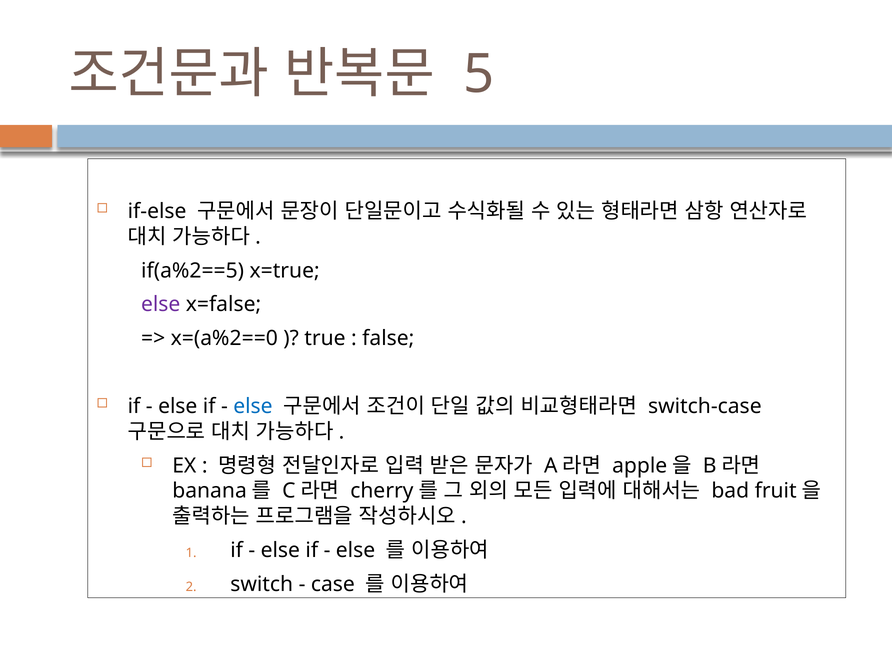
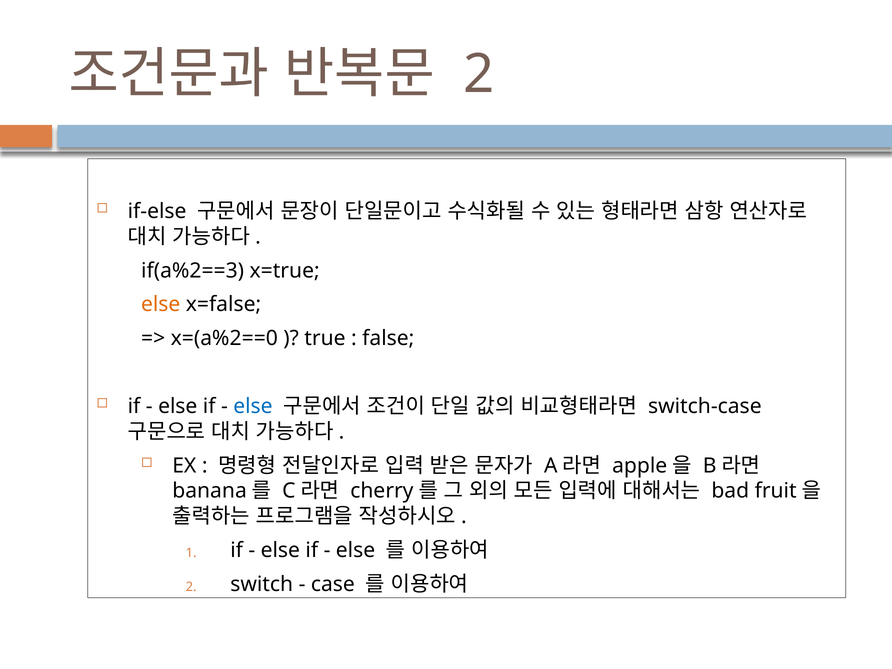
5: 5 -> 2 (479, 74)
if(a%2==5: if(a%2==5 -> if(a%2==3 (193, 271)
else colour: purple -> orange (161, 305)
